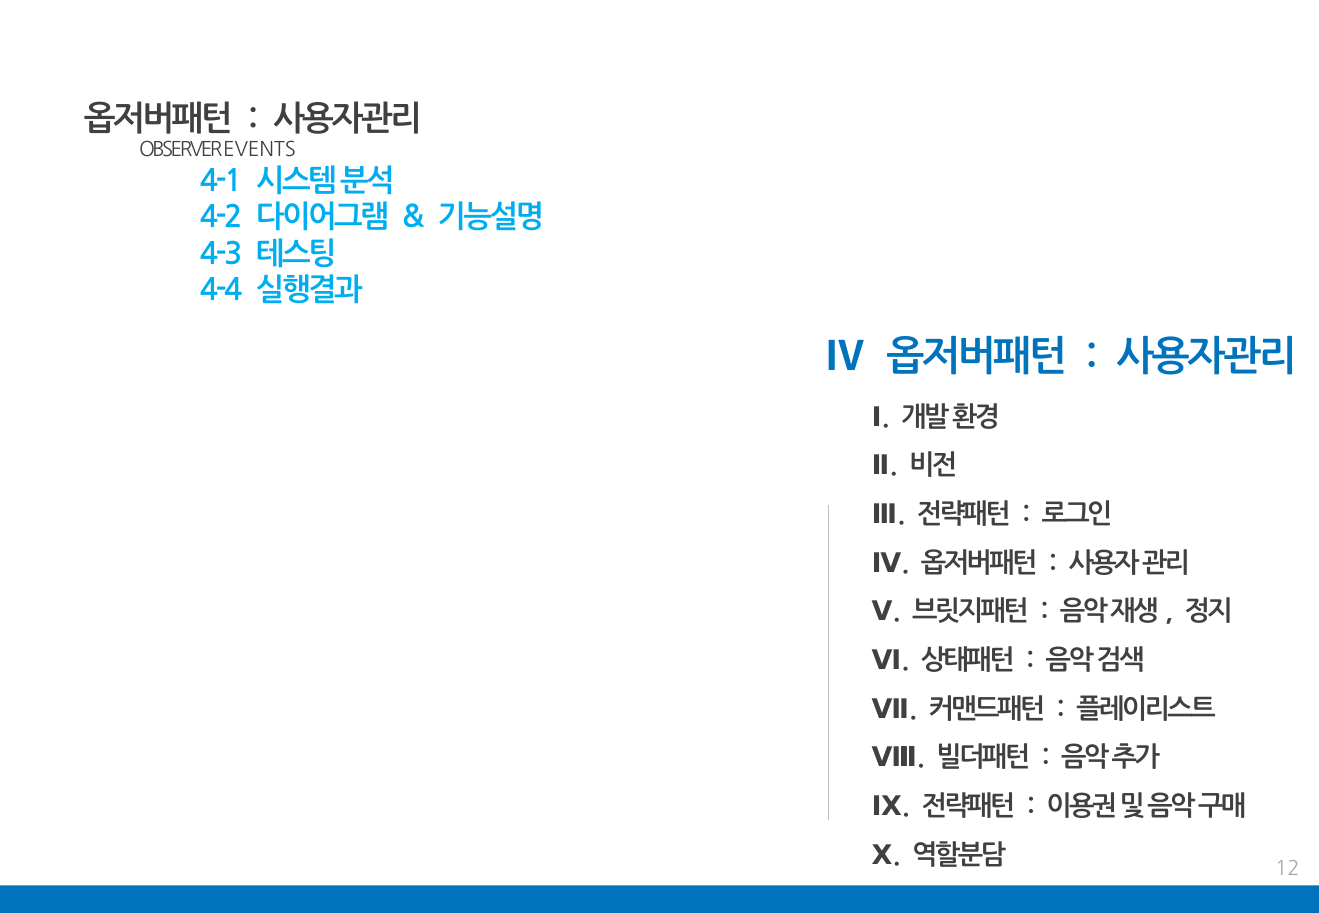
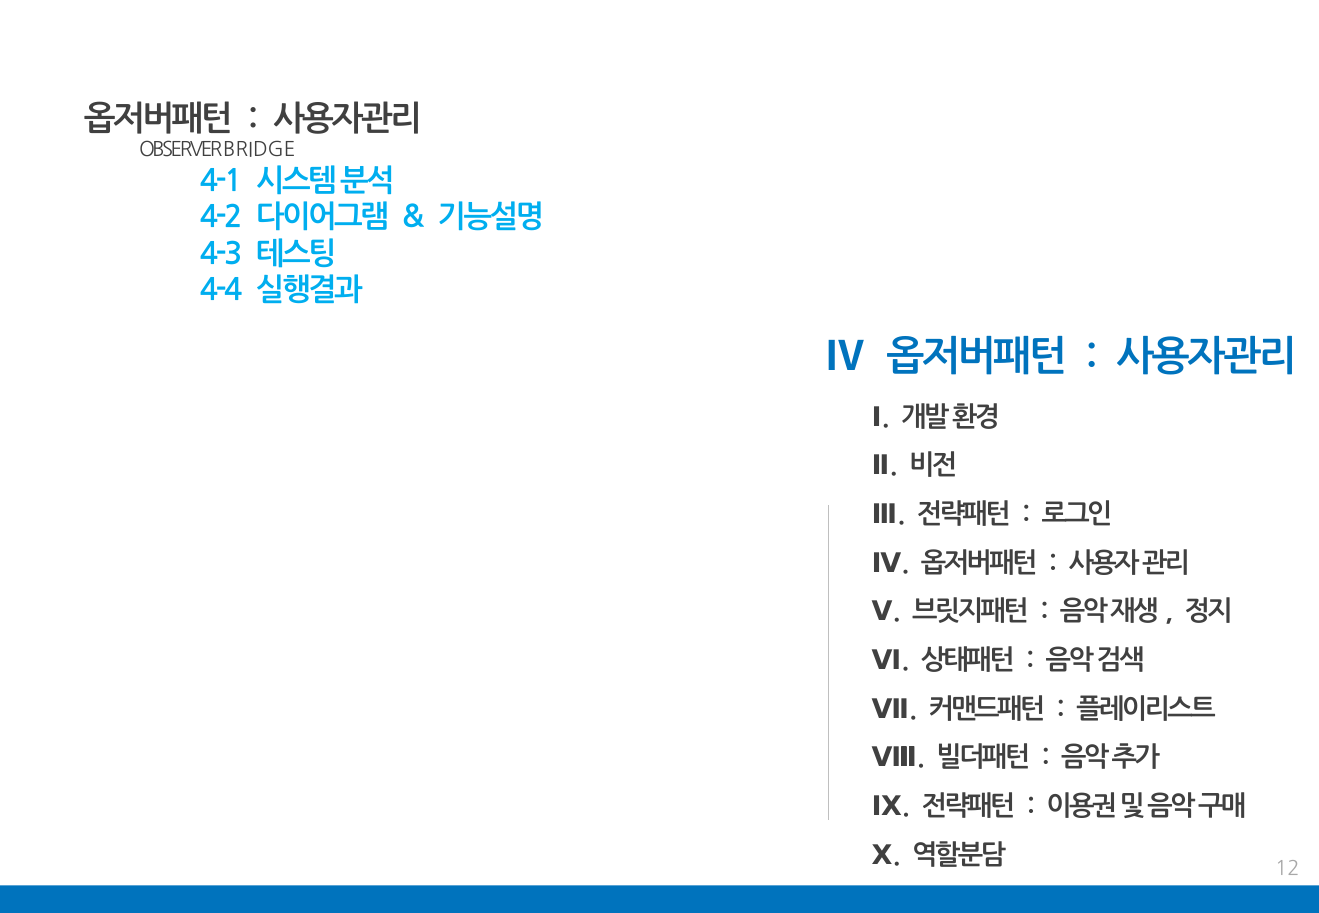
EVENTS: EVENTS -> BRIDGE (259, 150)
